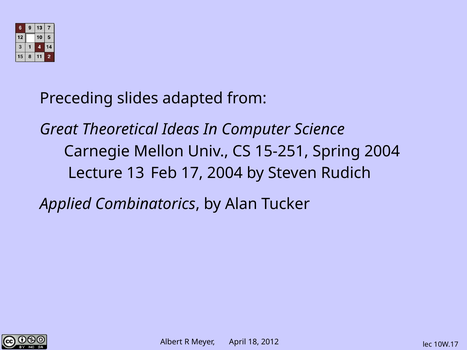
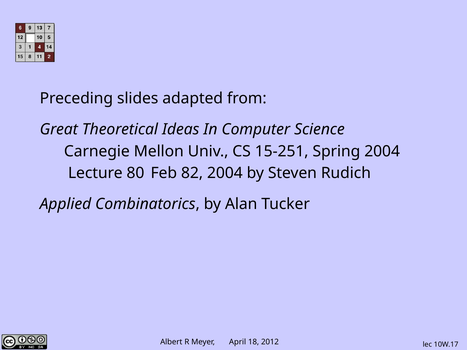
13: 13 -> 80 (135, 173)
17: 17 -> 82 (192, 173)
